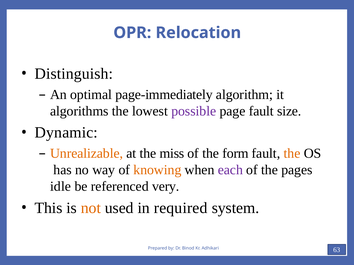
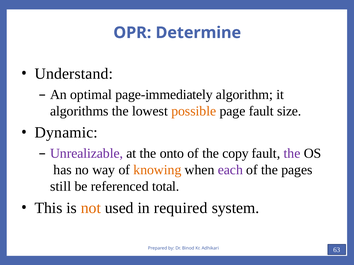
Relocation: Relocation -> Determine (198, 33)
Distinguish: Distinguish -> Understand (74, 74)
possible colour: purple -> orange (194, 111)
Unrealizable colour: orange -> purple (87, 154)
miss: miss -> onto (172, 154)
form: form -> copy (235, 154)
the colour: orange -> purple (292, 154)
idle: idle -> still (61, 187)
very: very -> total (166, 187)
